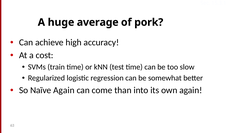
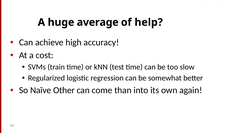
pork: pork -> help (149, 22)
Naïve Again: Again -> Other (64, 90)
